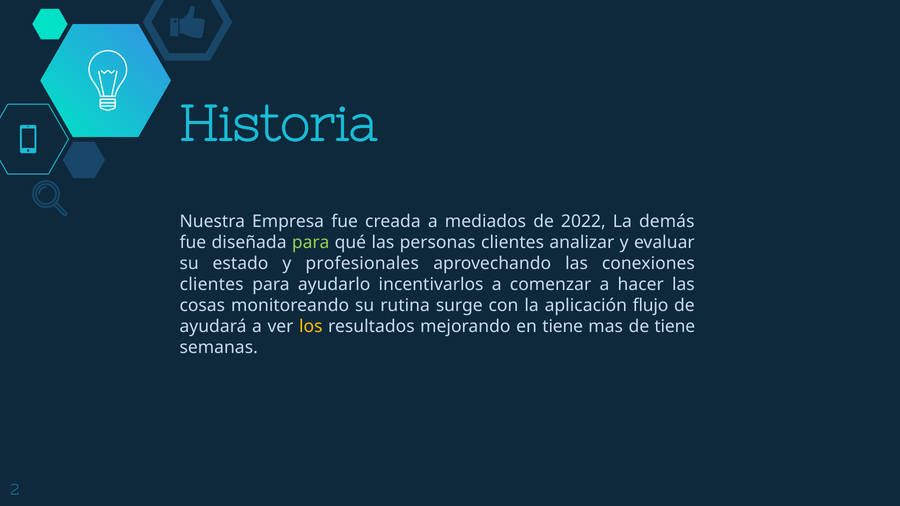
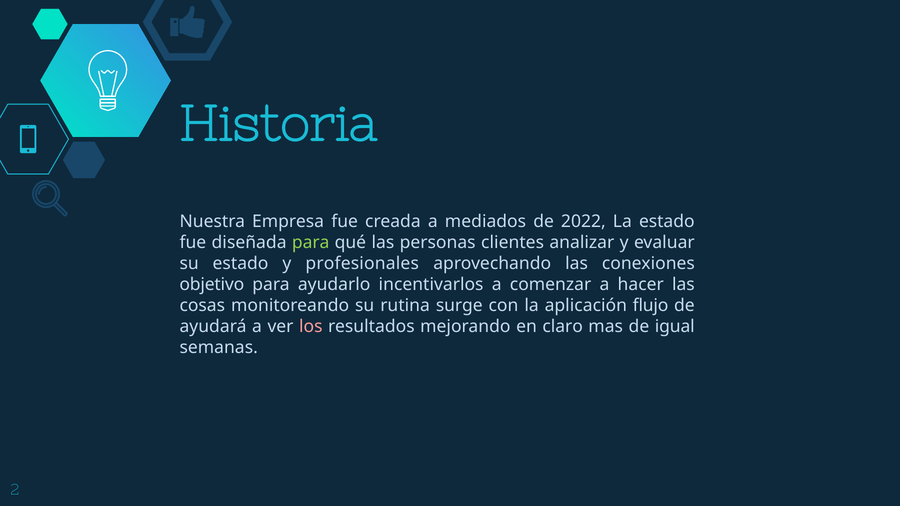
La demás: demás -> estado (667, 222)
clientes: clientes -> objetivo (212, 285)
los colour: yellow -> pink (311, 327)
en tiene: tiene -> claro (563, 327)
de tiene: tiene -> igual (675, 327)
